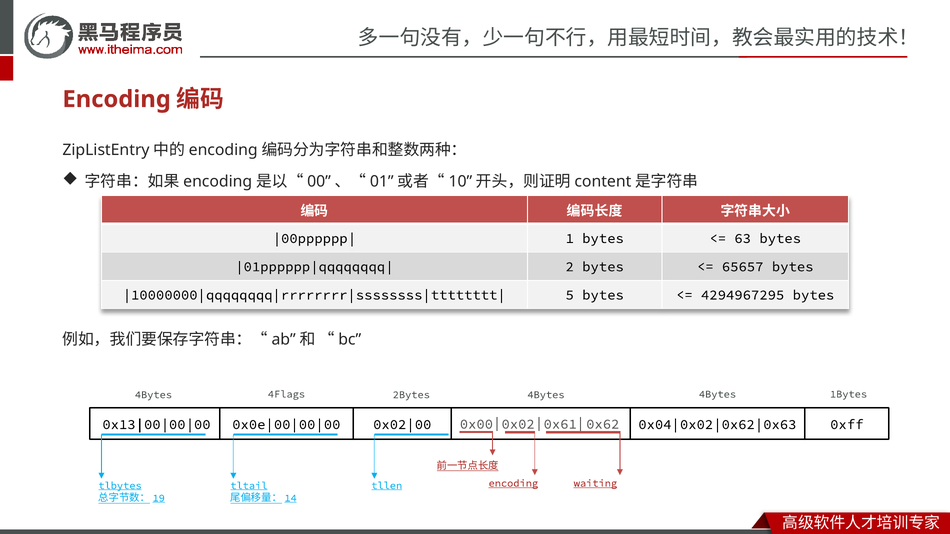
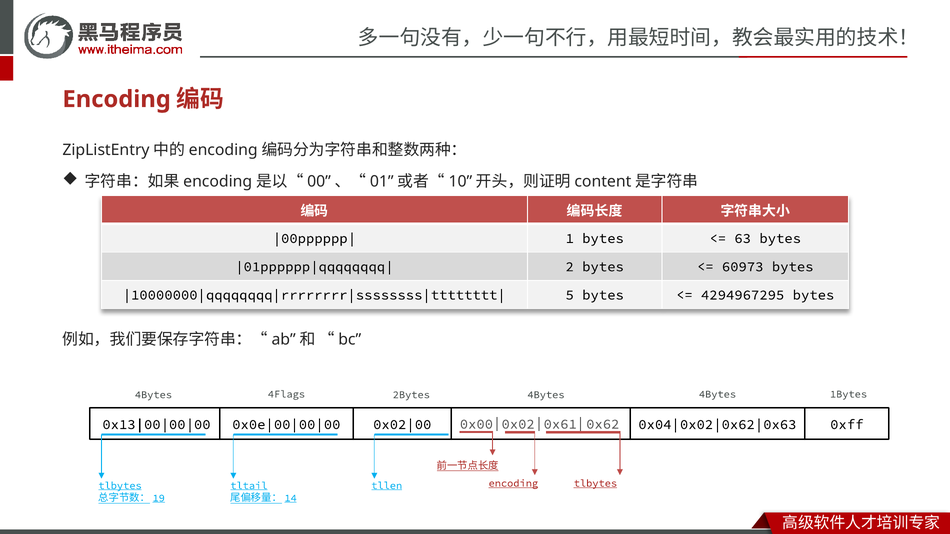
65657: 65657 -> 60973 (743, 267)
encoding waiting: waiting -> tlbytes (595, 484)
